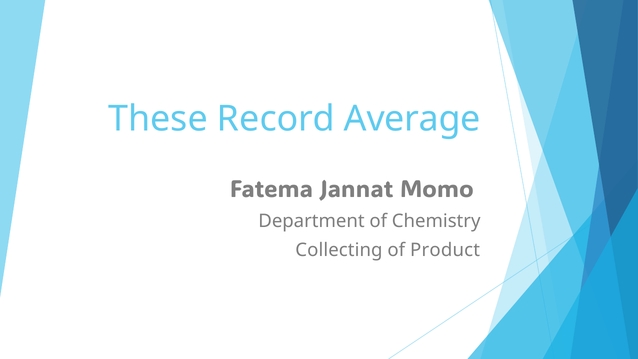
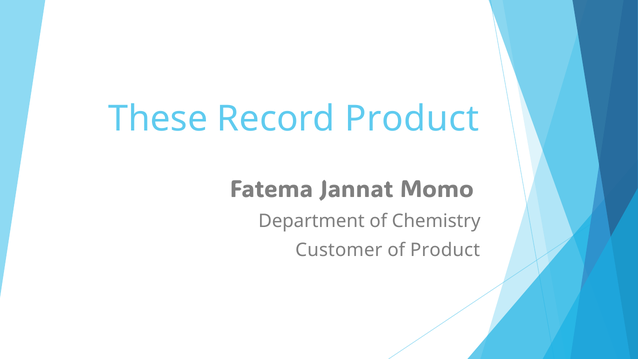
Record Average: Average -> Product (412, 119)
Collecting: Collecting -> Customer (339, 250)
